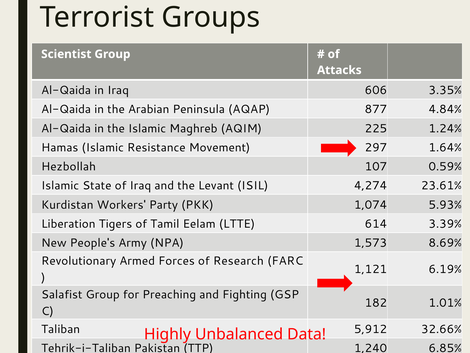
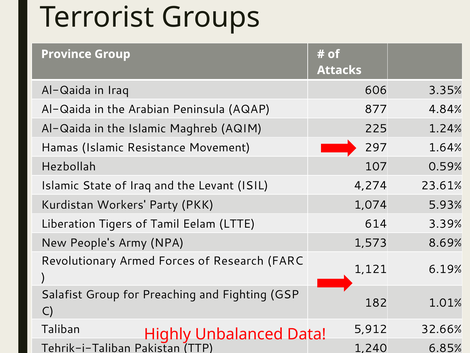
Scientist: Scientist -> Province (66, 54)
